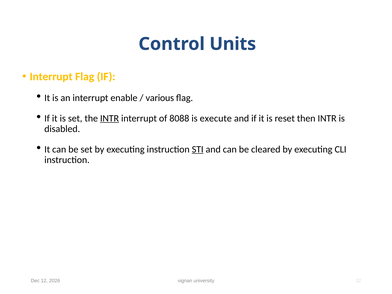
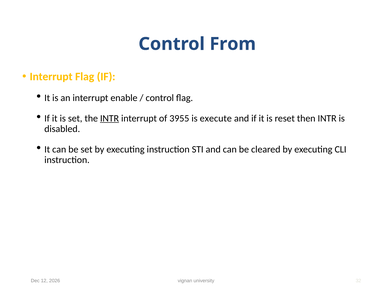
Units: Units -> From (233, 44)
various: various -> control (160, 98)
8088: 8088 -> 3955 (179, 118)
STI underline: present -> none (198, 149)
